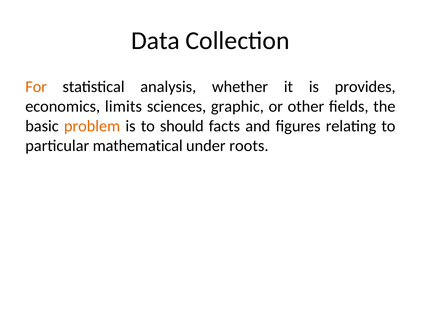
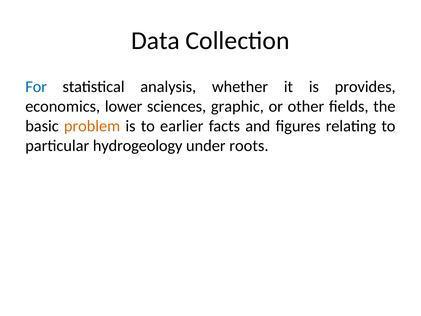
For colour: orange -> blue (36, 87)
limits: limits -> lower (124, 106)
should: should -> earlier (182, 126)
mathematical: mathematical -> hydrogeology (138, 146)
